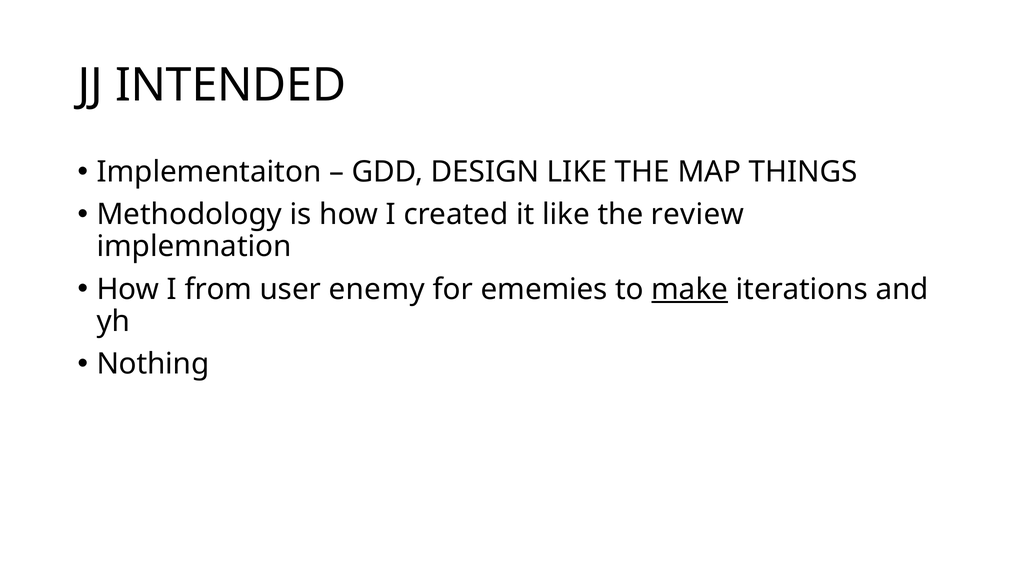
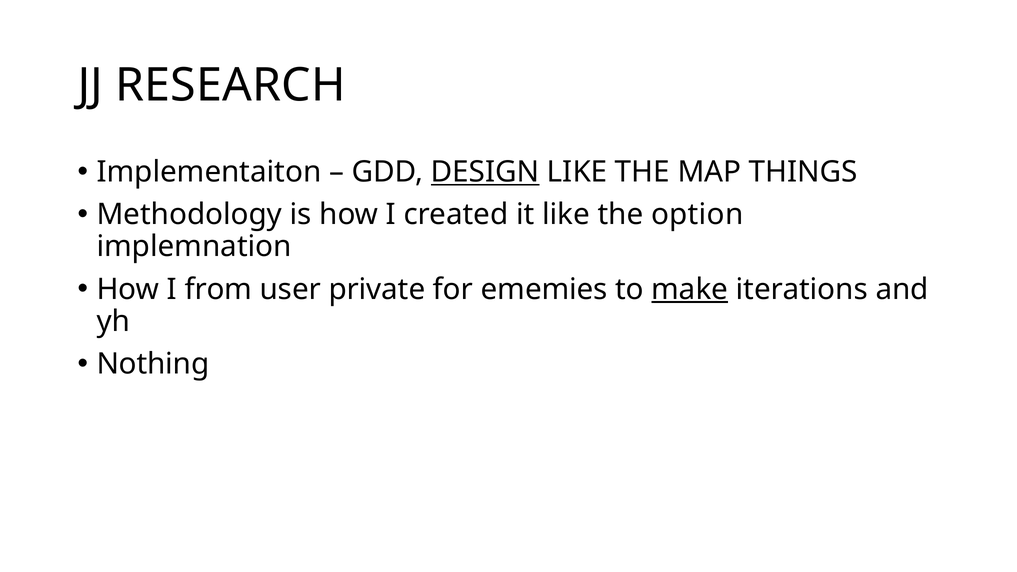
INTENDED: INTENDED -> RESEARCH (230, 85)
DESIGN underline: none -> present (485, 172)
review: review -> option (697, 215)
enemy: enemy -> private (377, 289)
